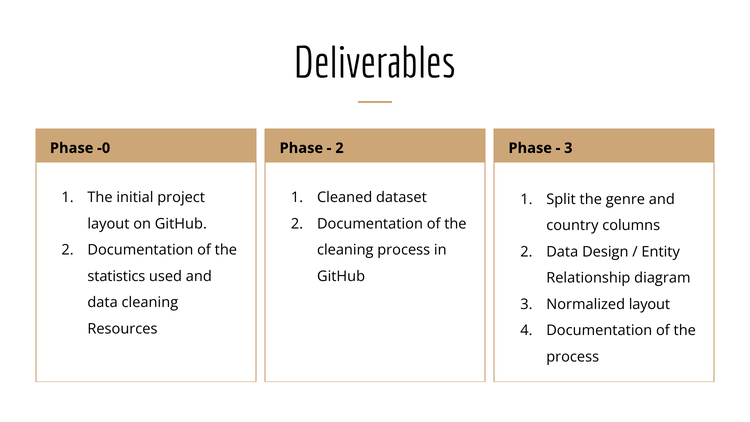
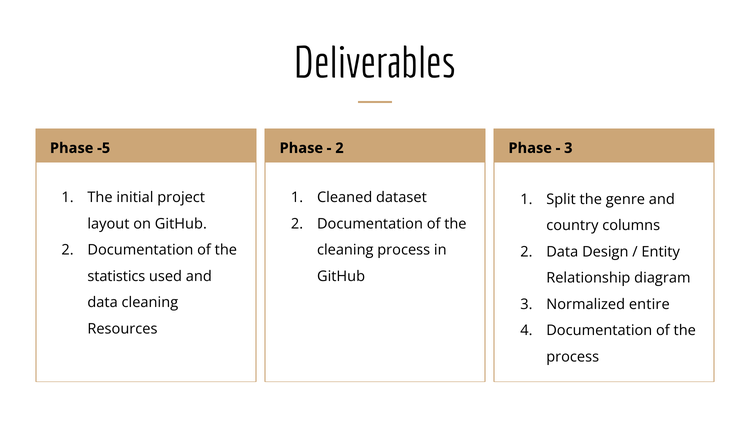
-0: -0 -> -5 (104, 148)
Normalized layout: layout -> entire (649, 304)
